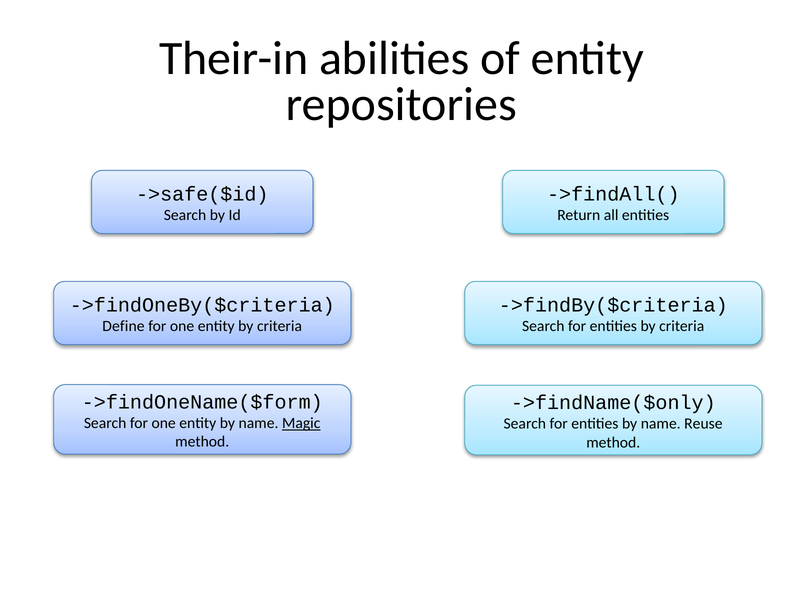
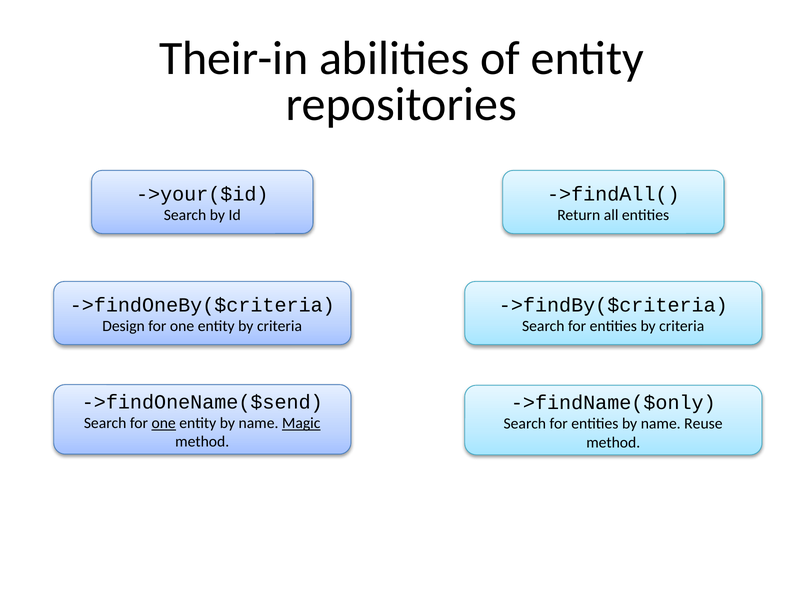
->safe($id: ->safe($id -> ->your($id (202, 194)
Define: Define -> Design (124, 326)
->findOneName($form: ->findOneName($form -> ->findOneName($send (202, 402)
one underline: none -> present (164, 423)
